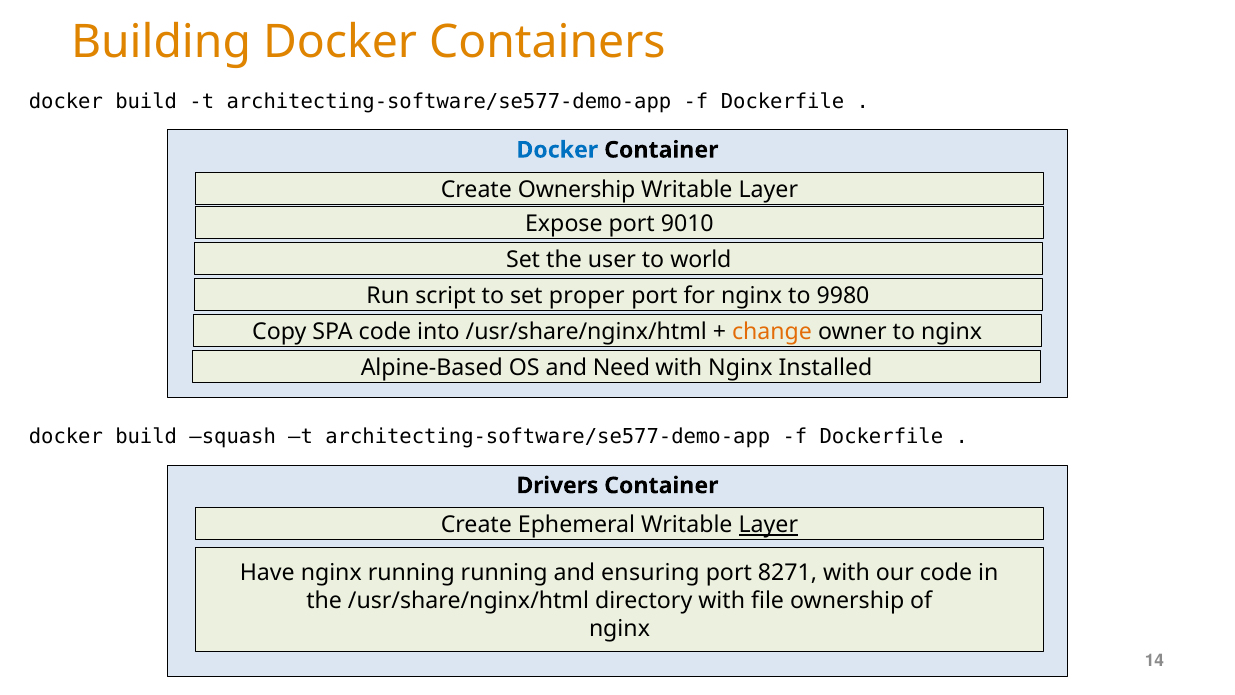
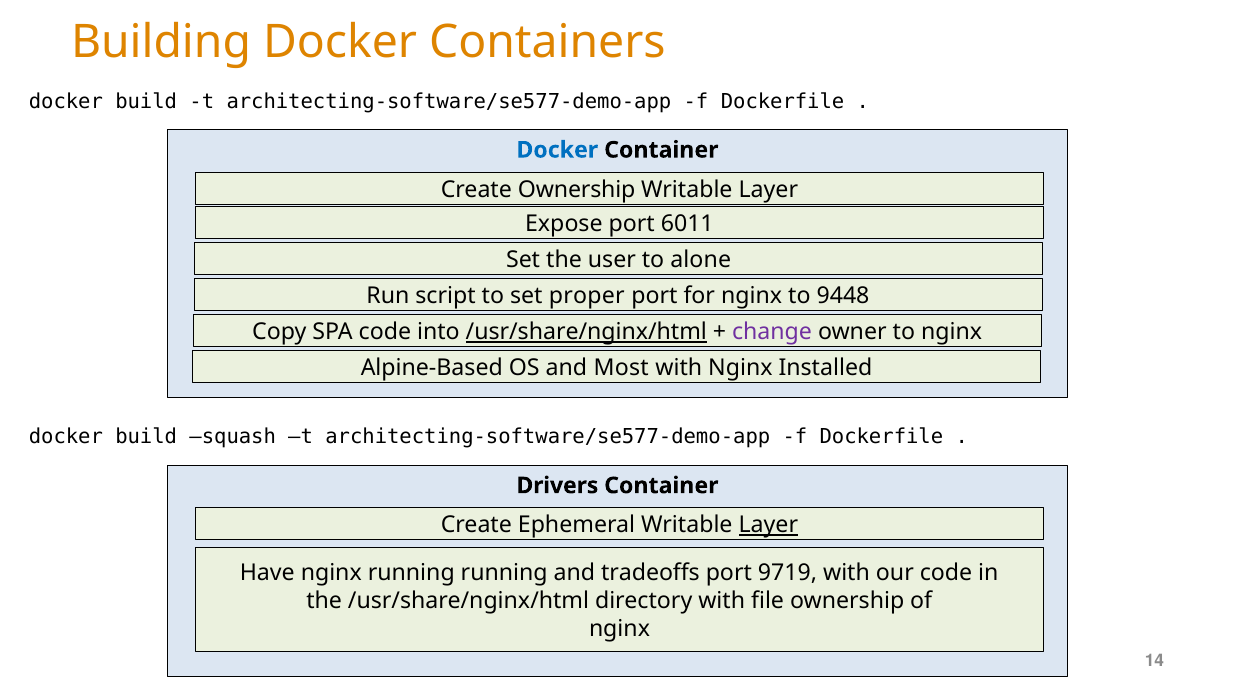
9010: 9010 -> 6011 (687, 224)
world: world -> alone (701, 260)
9980: 9980 -> 9448 (843, 296)
/usr/share/nginx/html underline: none -> present (586, 332)
change colour: orange -> purple (772, 332)
Need: Need -> Most (621, 368)
ensuring: ensuring -> tradeoffs (651, 573)
8271: 8271 -> 9719 (788, 573)
